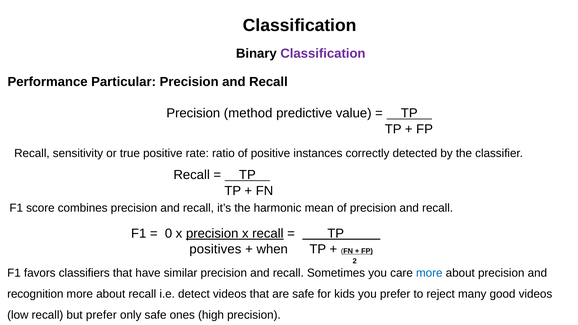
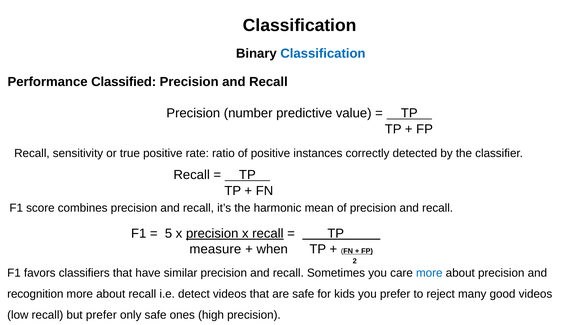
Classification colour: purple -> blue (323, 53)
Particular: Particular -> Classified (124, 82)
method: method -> number (248, 113)
0: 0 -> 5 (168, 234)
positives: positives -> measure (215, 249)
